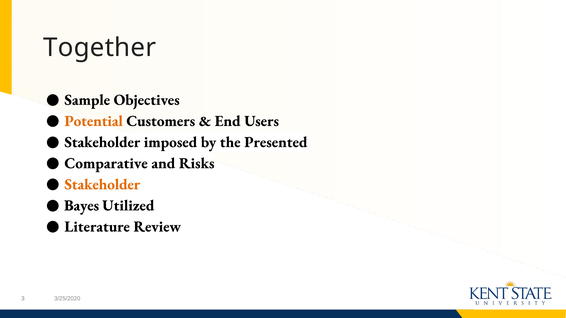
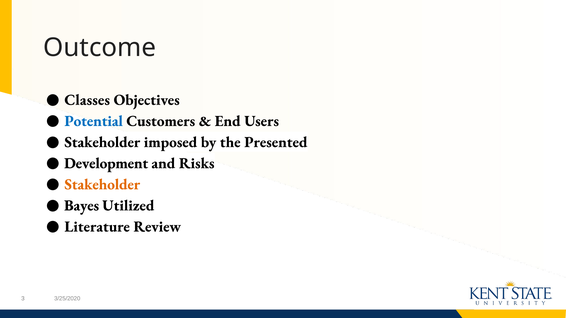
Together: Together -> Outcome (100, 48)
Sample: Sample -> Classes (87, 100)
Potential colour: orange -> blue (94, 121)
Comparative: Comparative -> Development (106, 163)
